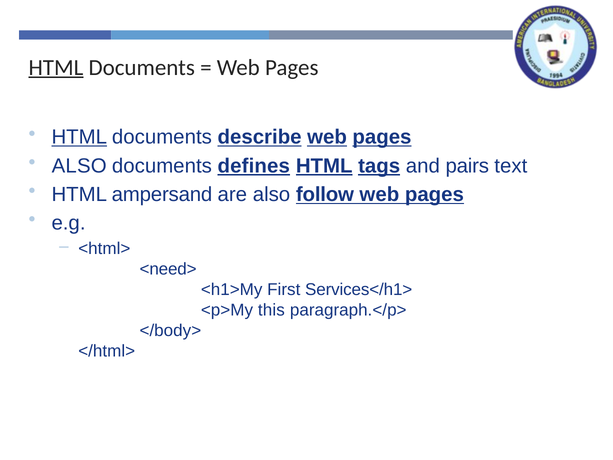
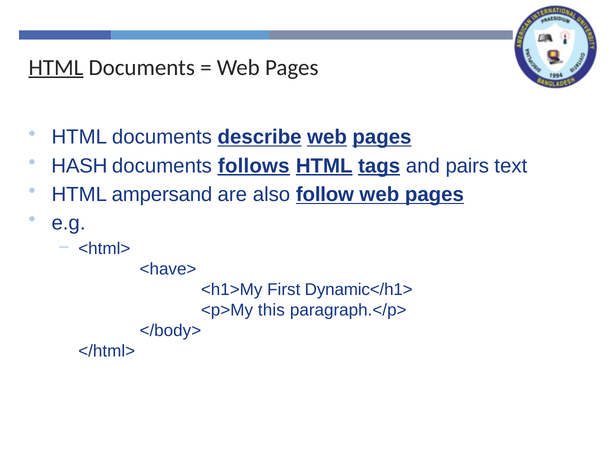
HTML underline: present -> none (79, 137)
ALSO: ALSO -> HASH (79, 166)
defines: defines -> follows (254, 166)
<need>: <need> -> <have> (168, 269)
Services</h1>: Services</h1> -> Dynamic</h1> (359, 289)
